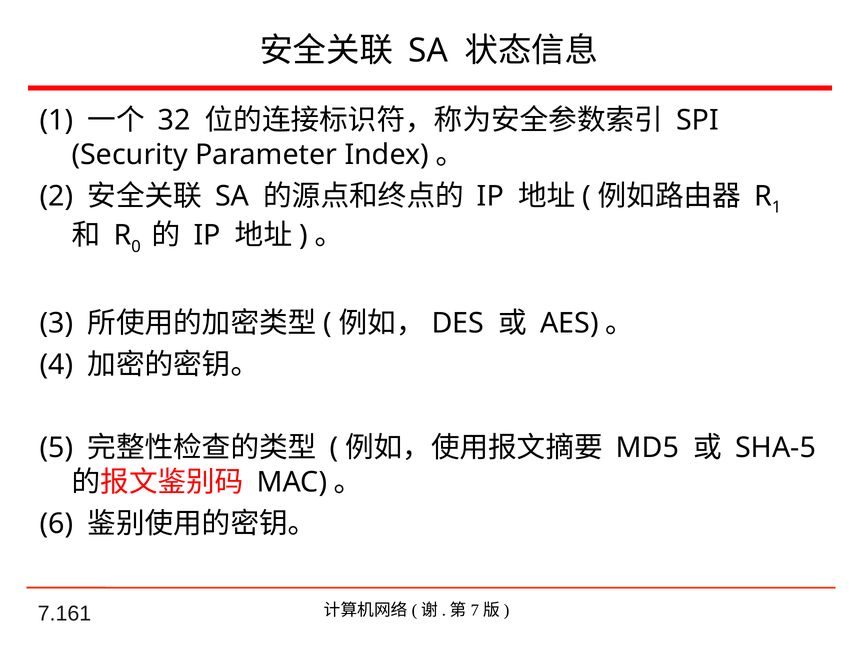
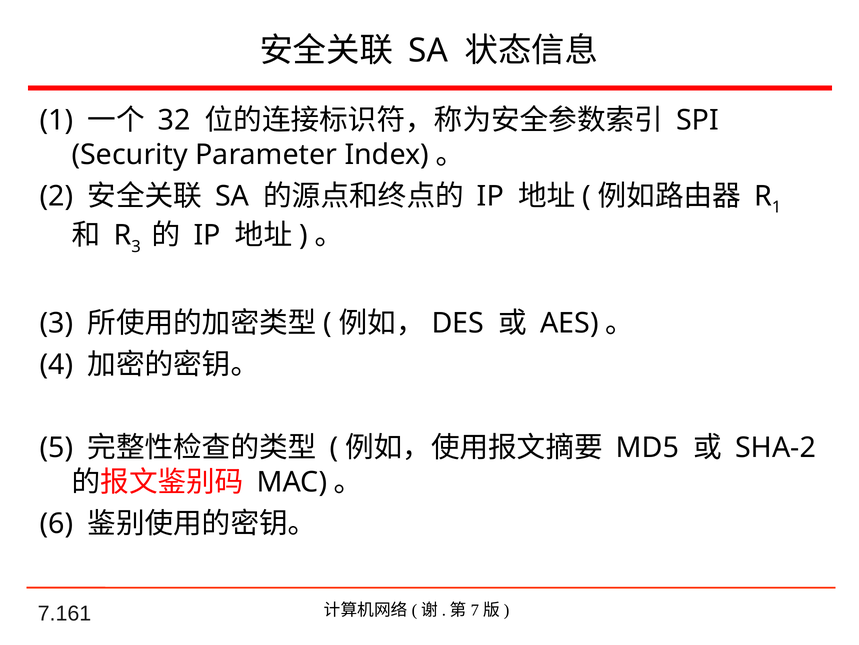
0: 0 -> 3 (136, 246)
SHA-5: SHA-5 -> SHA-2 (776, 448)
